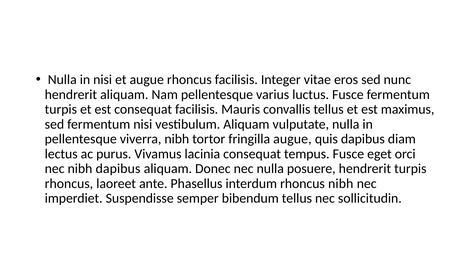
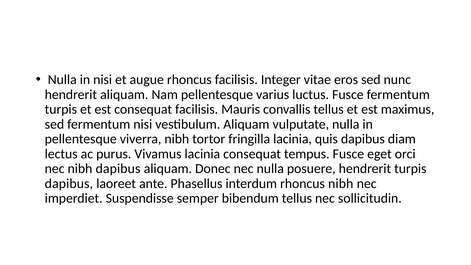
fringilla augue: augue -> lacinia (293, 139)
rhoncus: rhoncus -> dapibus (69, 184)
